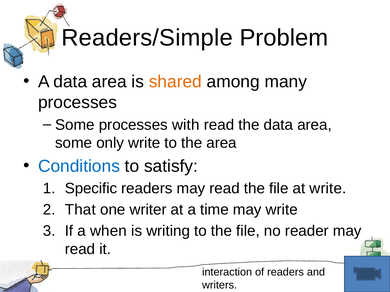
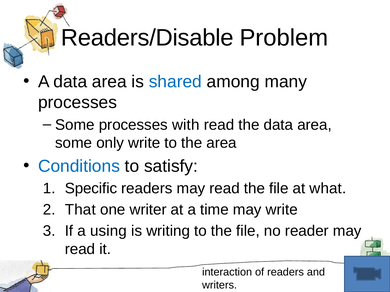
Readers/Simple: Readers/Simple -> Readers/Disable (147, 38)
shared colour: orange -> blue (175, 82)
at write: write -> what (328, 189)
when: when -> using (108, 231)
